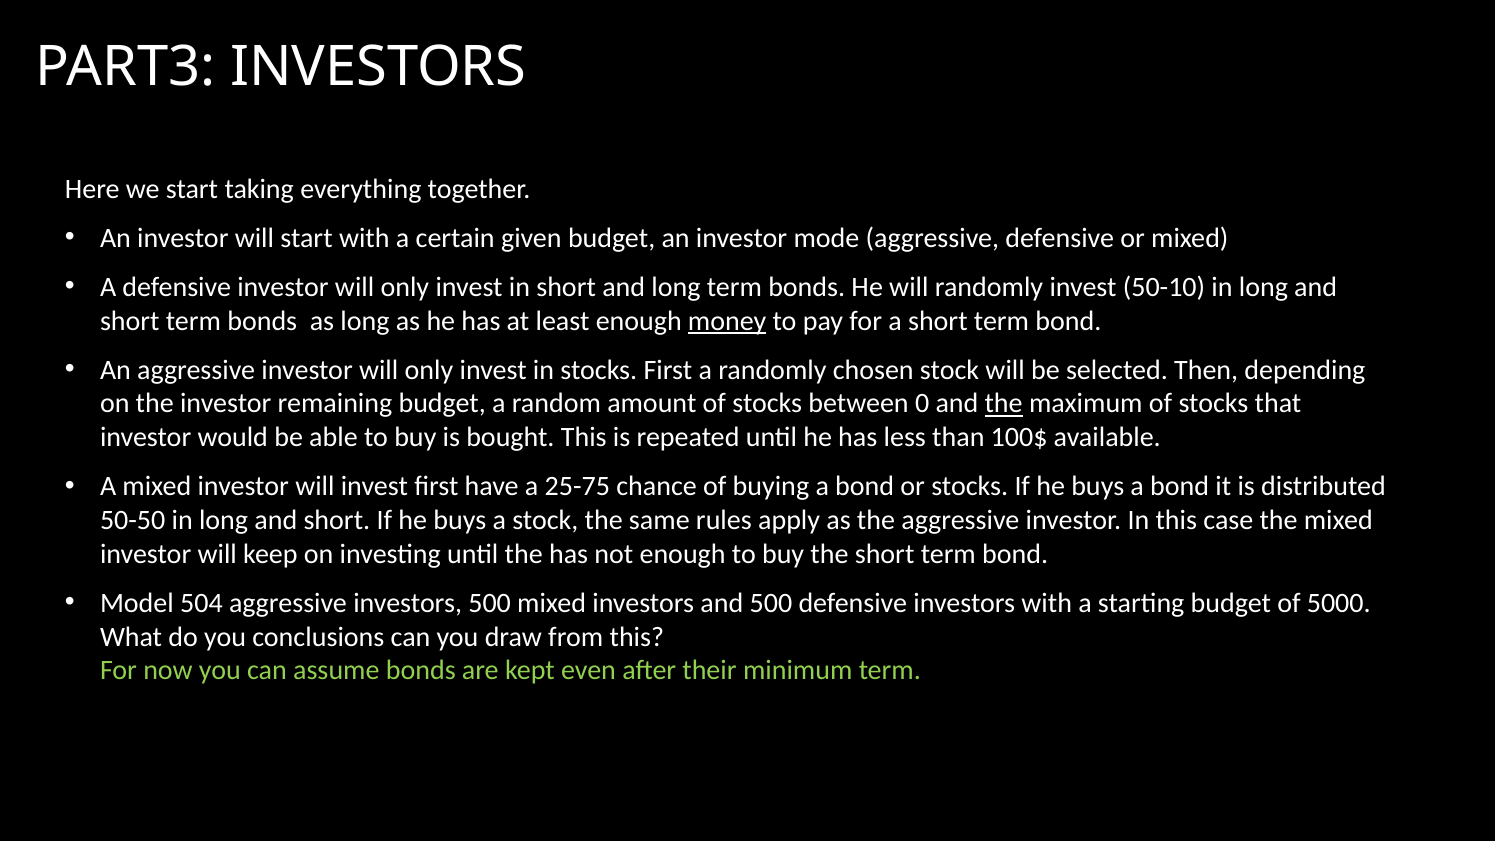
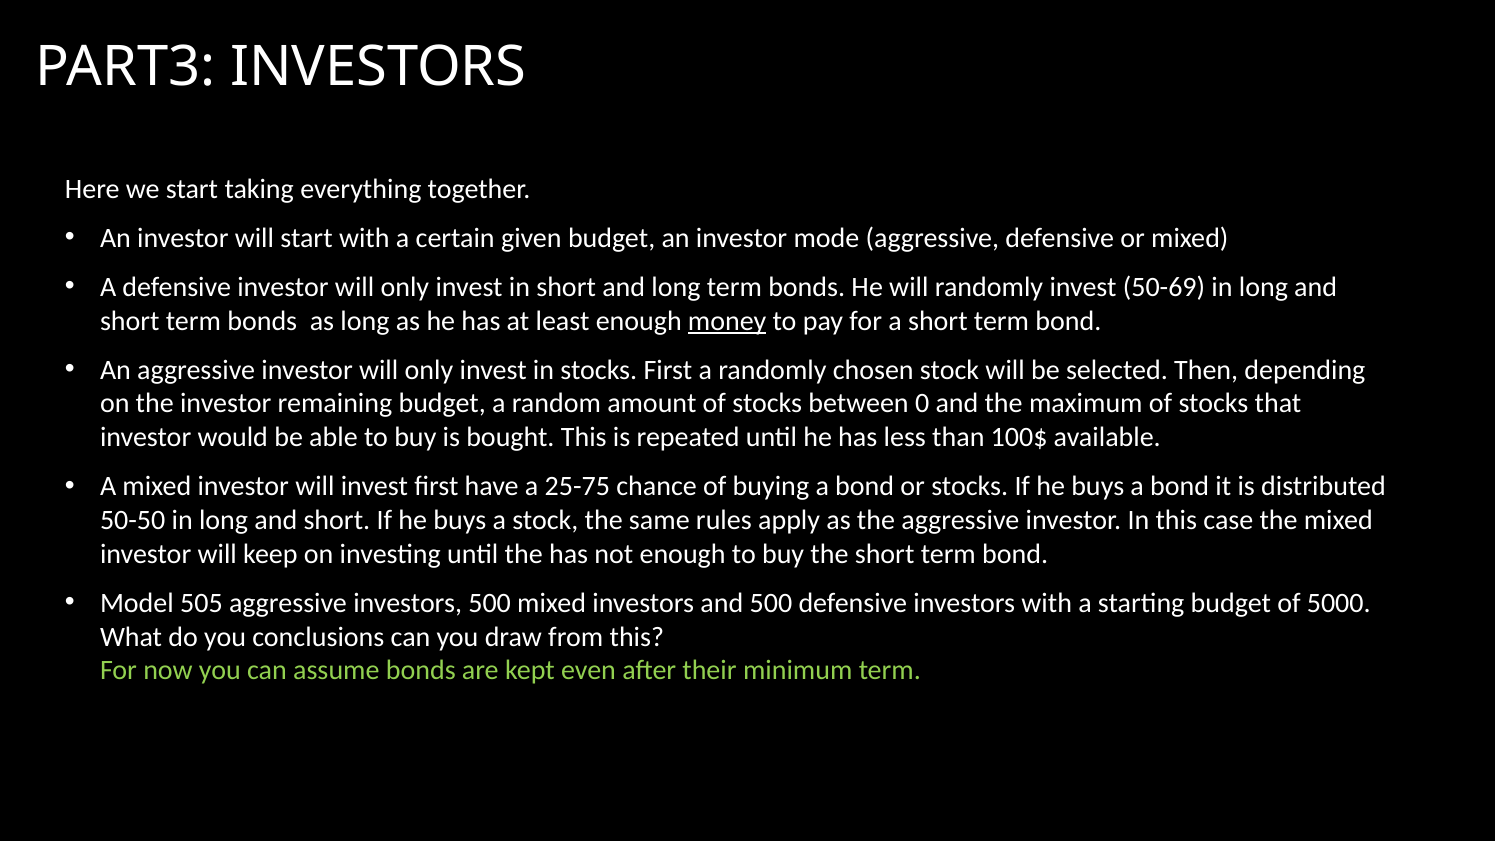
50-10: 50-10 -> 50-69 (1164, 287)
the underline: present -> none (1004, 404)
504: 504 -> 505 (201, 603)
